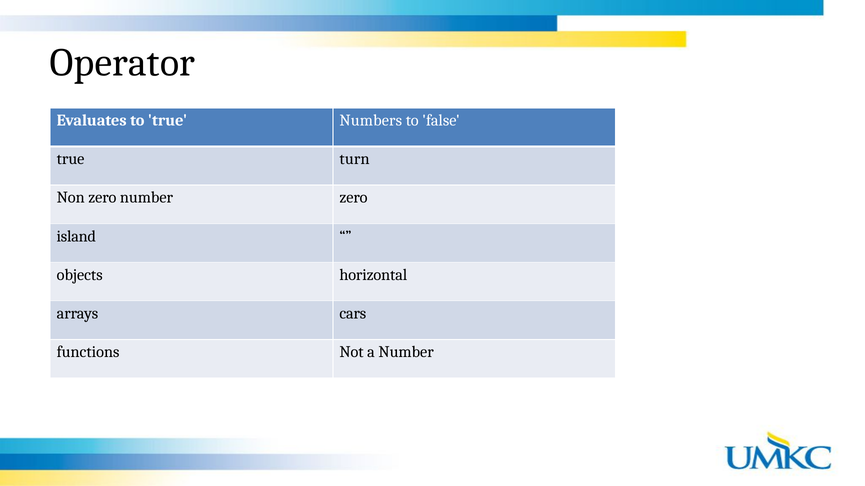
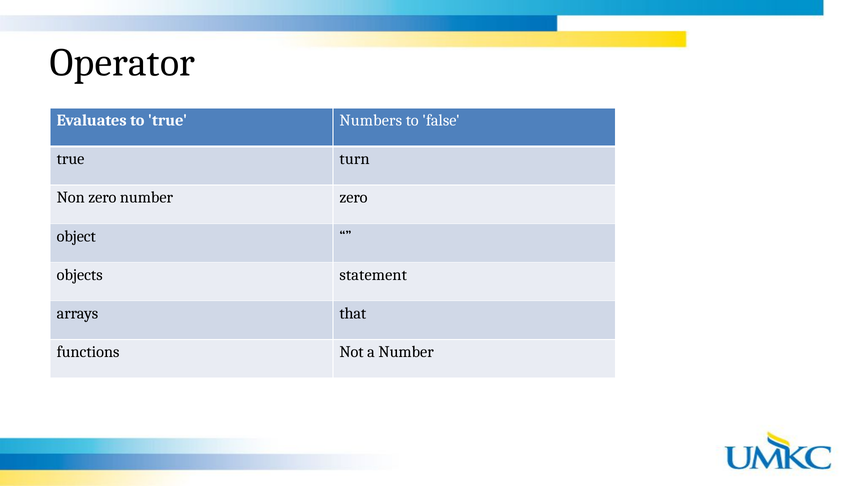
island: island -> object (76, 236)
horizontal: horizontal -> statement (373, 275)
cars: cars -> that (353, 314)
